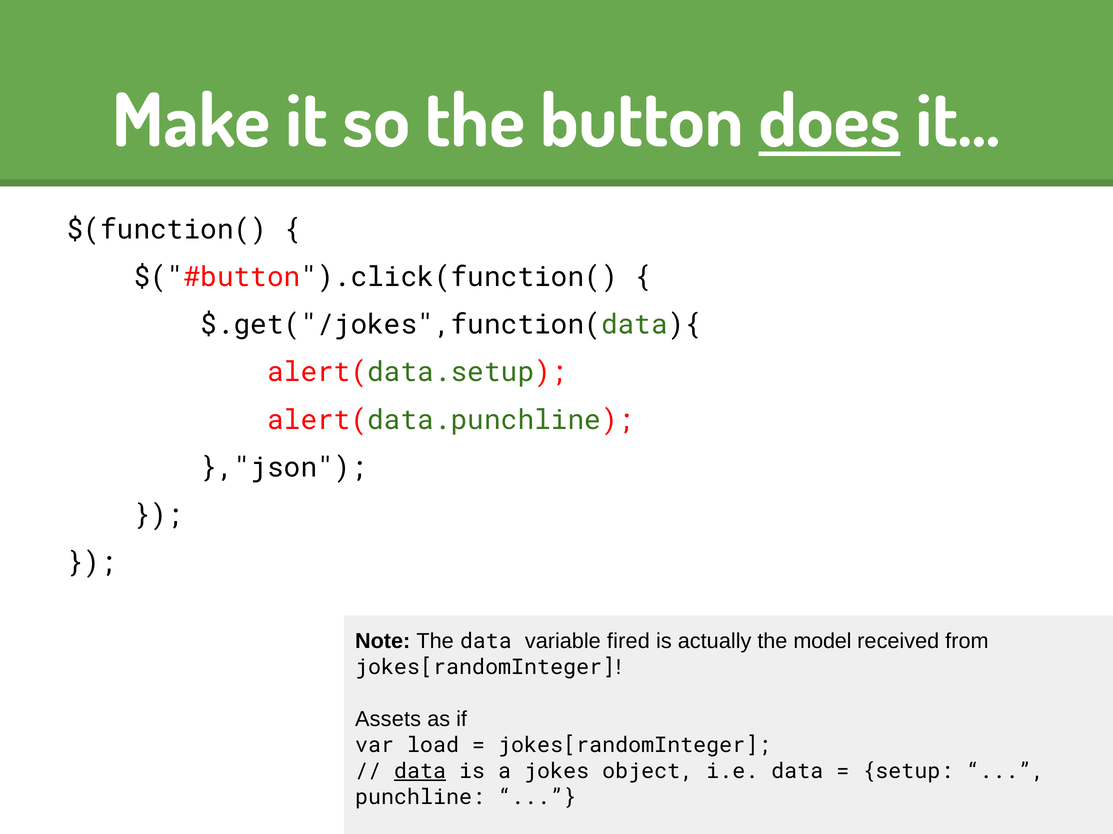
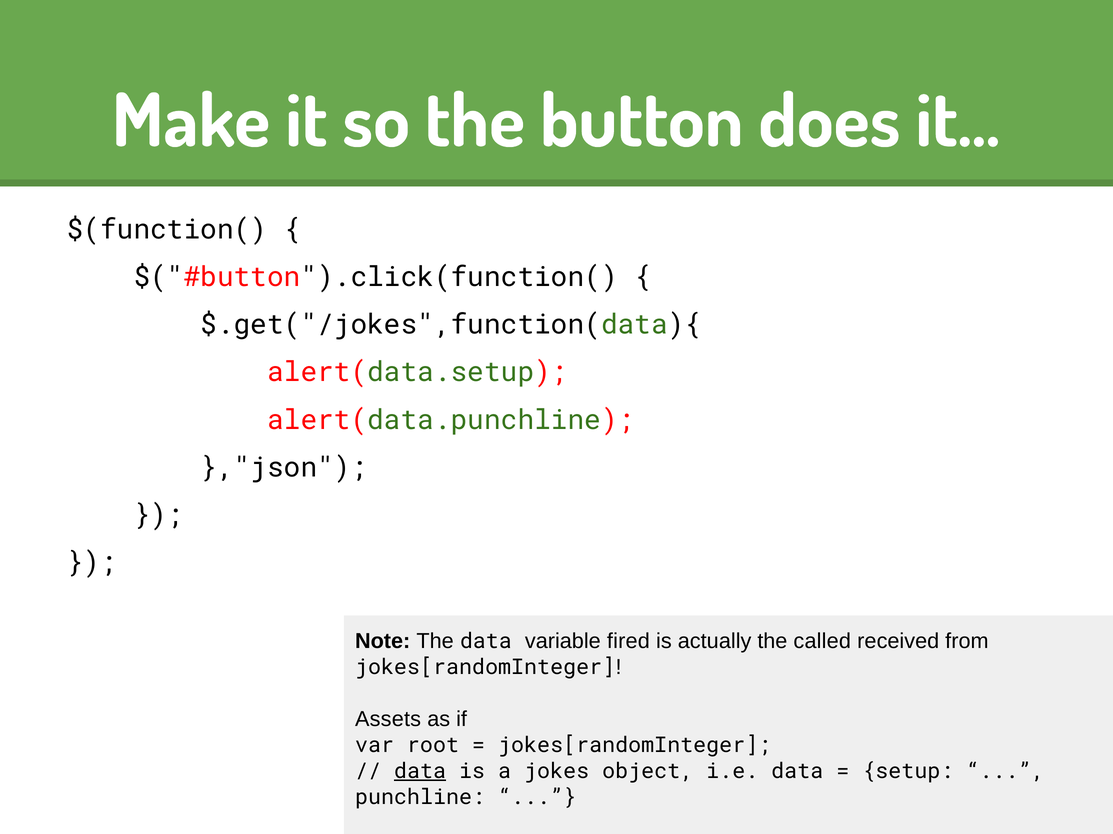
does underline: present -> none (829, 122)
model: model -> called (822, 642)
load: load -> root (433, 746)
